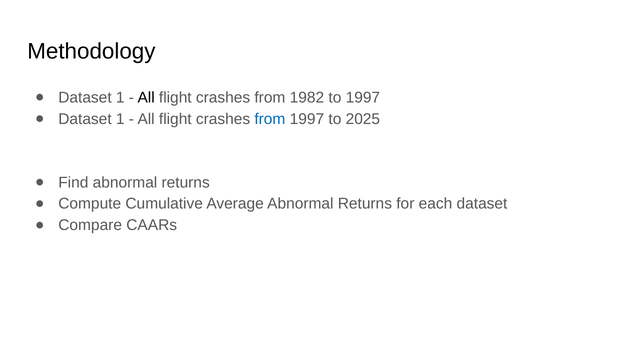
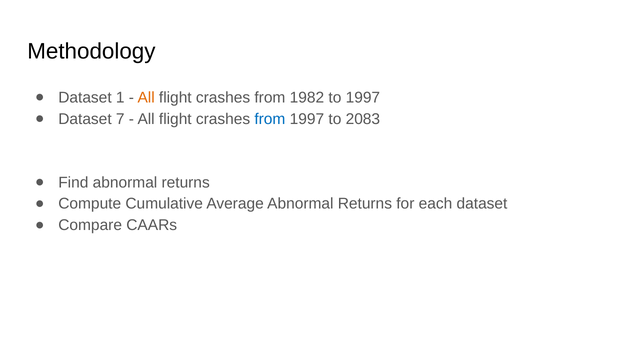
All colour: black -> orange (146, 98)
1: 1 -> 7 (120, 119)
2025: 2025 -> 2083 (363, 119)
